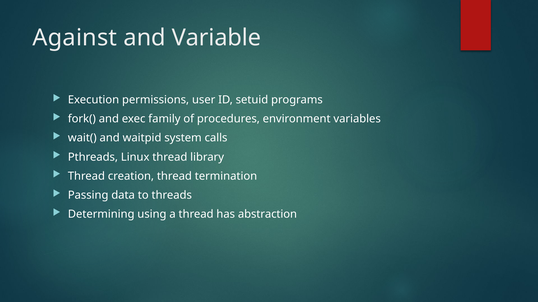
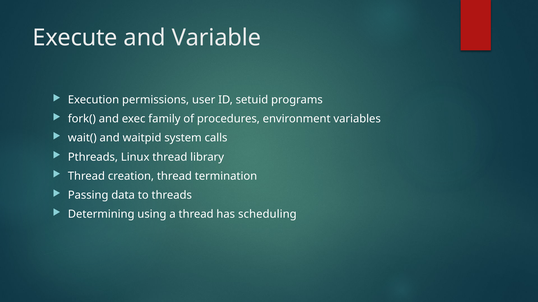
Against: Against -> Execute (75, 38)
abstraction: abstraction -> scheduling (267, 215)
